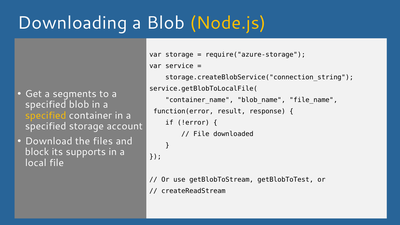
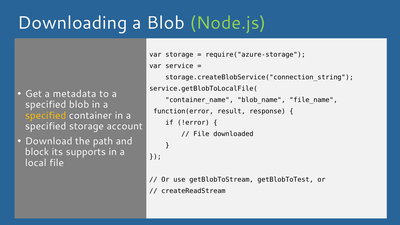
Node.js colour: yellow -> light green (228, 23)
segments: segments -> metadata (75, 94)
files: files -> path (103, 141)
